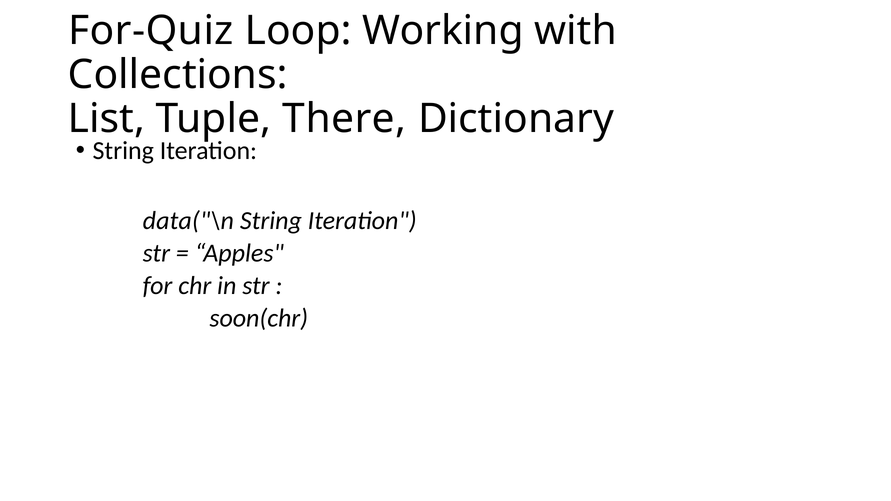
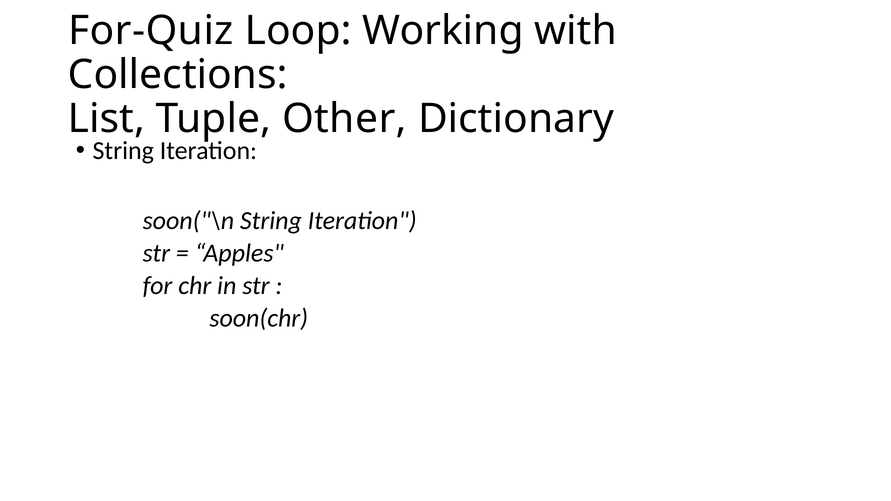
There: There -> Other (344, 119)
data("\n: data("\n -> soon("\n (188, 221)
